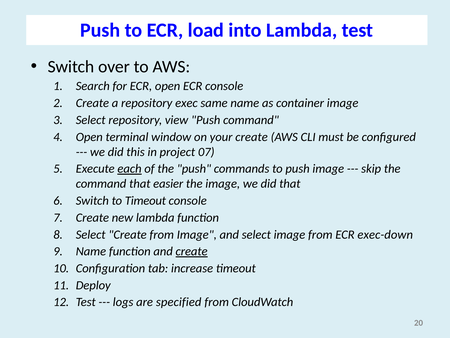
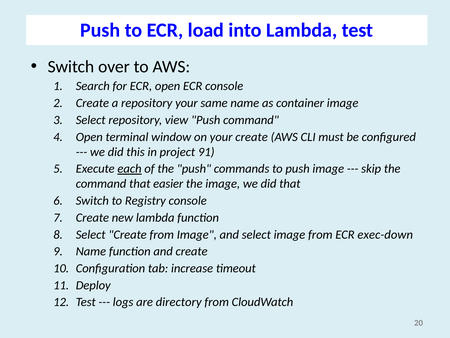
repository exec: exec -> your (186, 103)
07: 07 -> 91 (206, 152)
to Timeout: Timeout -> Registry (145, 200)
create underline: present -> none (192, 251)
specified: specified -> directory (179, 302)
